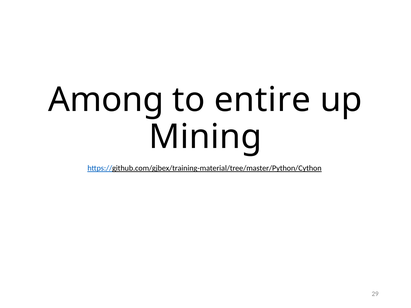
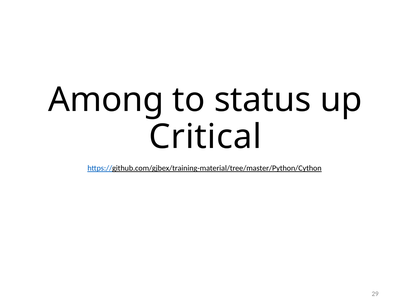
entire: entire -> status (263, 100)
Mining: Mining -> Critical (205, 137)
